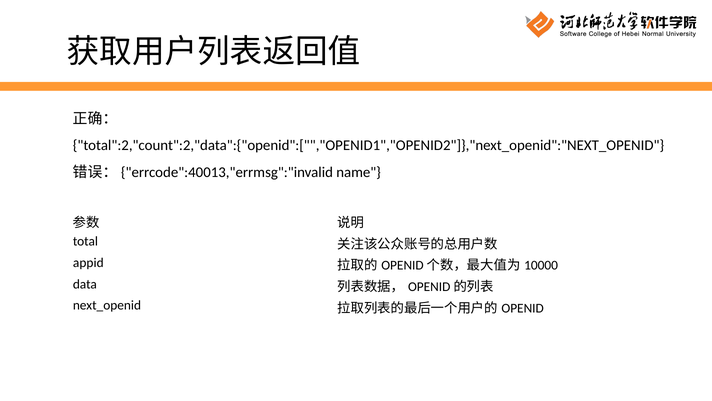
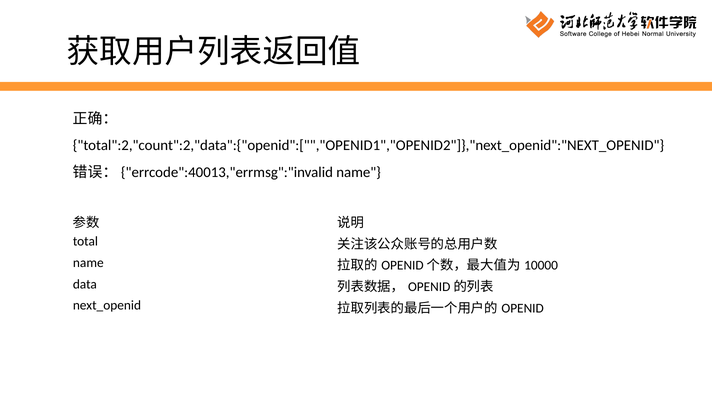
appid: appid -> name (88, 262)
